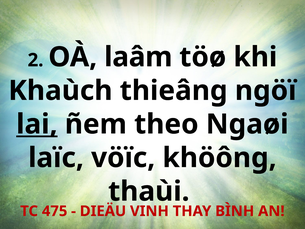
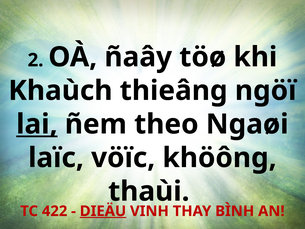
laâm: laâm -> ñaây (138, 57)
475: 475 -> 422 (55, 211)
DIEÄU underline: none -> present (103, 211)
